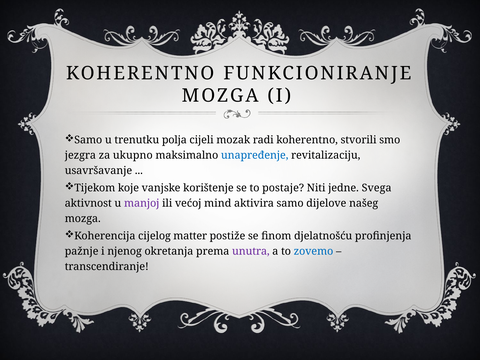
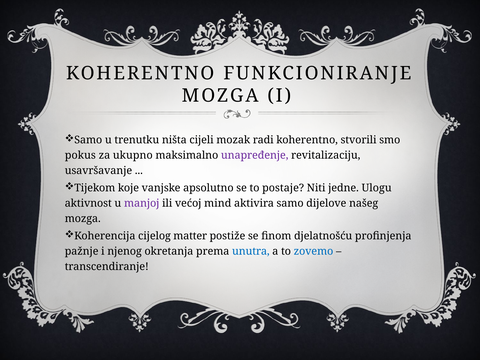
polja: polja -> ništa (174, 140)
jezgra: jezgra -> pokus (80, 155)
unapređenje colour: blue -> purple (255, 155)
korištenje: korištenje -> apsolutno (208, 188)
Svega: Svega -> Ulogu (377, 188)
unutra colour: purple -> blue (251, 251)
